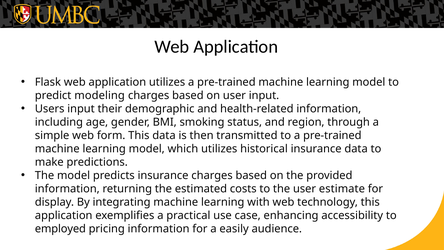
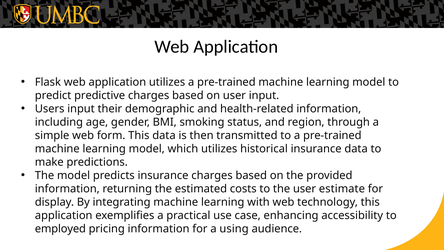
modeling: modeling -> predictive (100, 95)
easily: easily -> using (234, 229)
